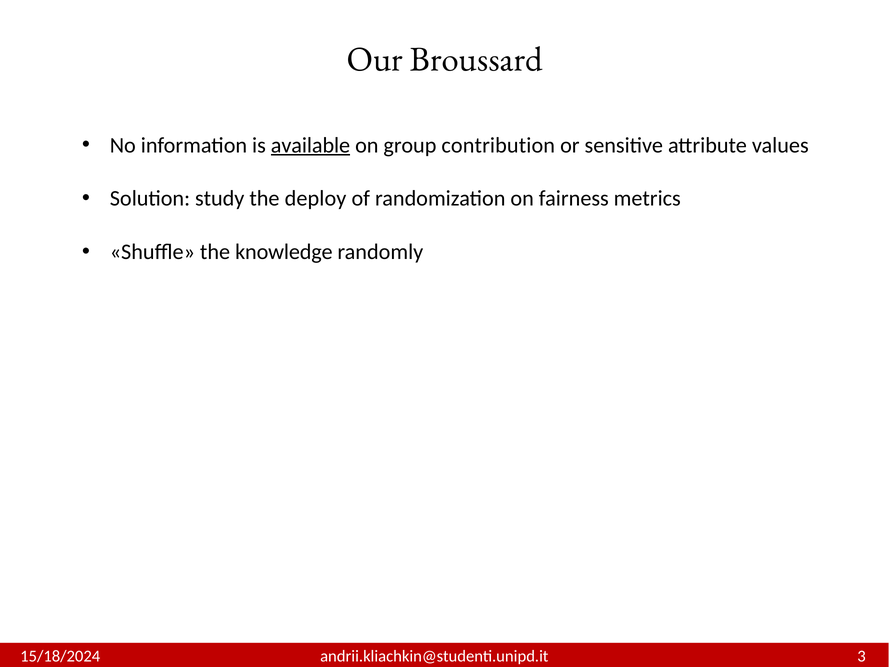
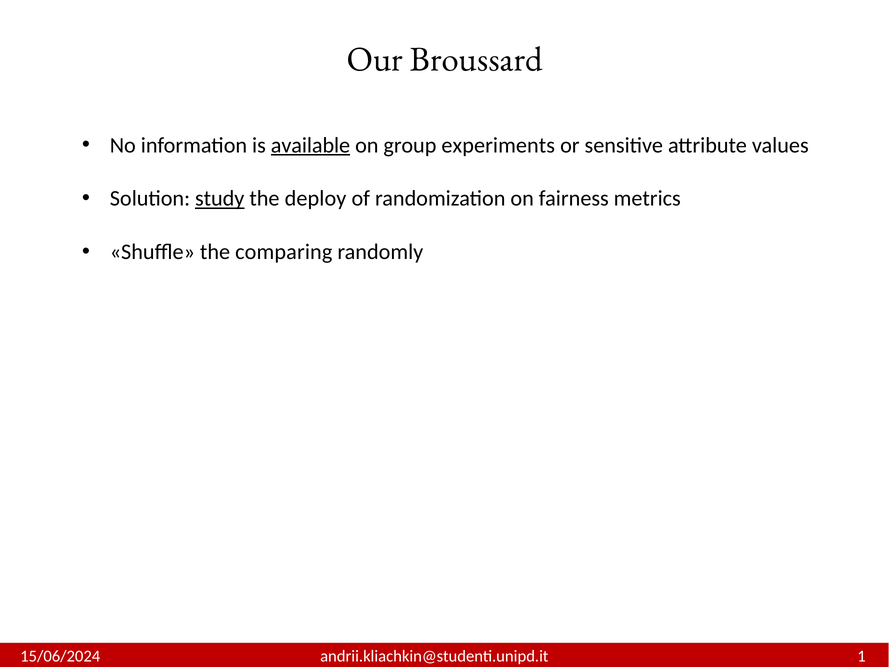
contribution: contribution -> experiments (498, 145)
study underline: none -> present (220, 199)
knowledge: knowledge -> comparing (284, 252)
15/18/2024: 15/18/2024 -> 15/06/2024 (60, 656)
3: 3 -> 1 (862, 656)
